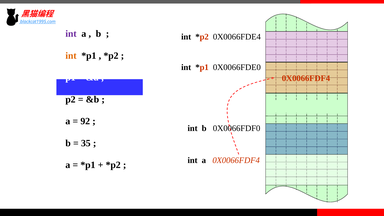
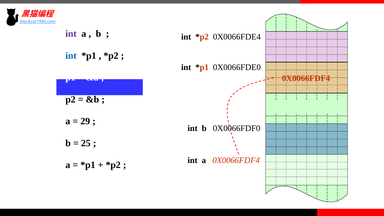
int colour: orange -> blue (71, 56)
92: 92 -> 29 (85, 121)
35: 35 -> 25 (86, 143)
